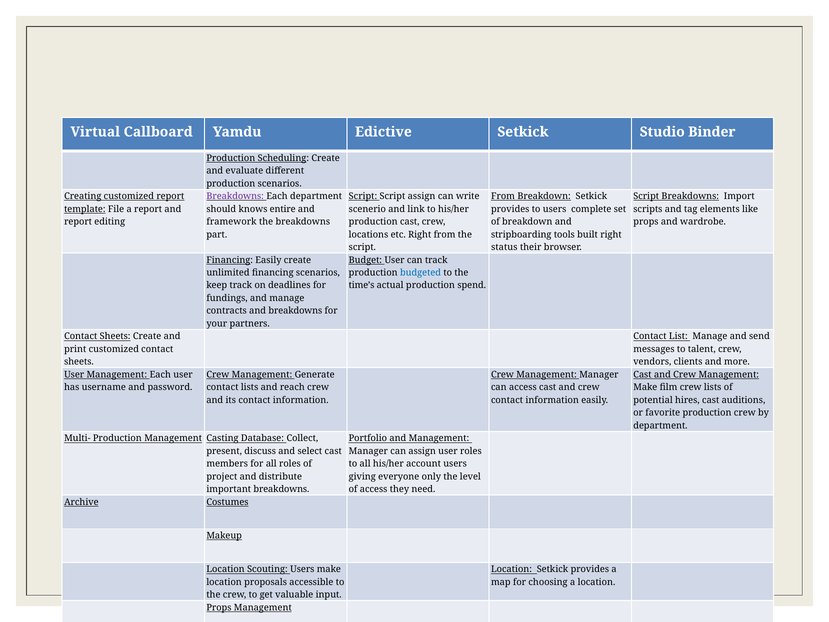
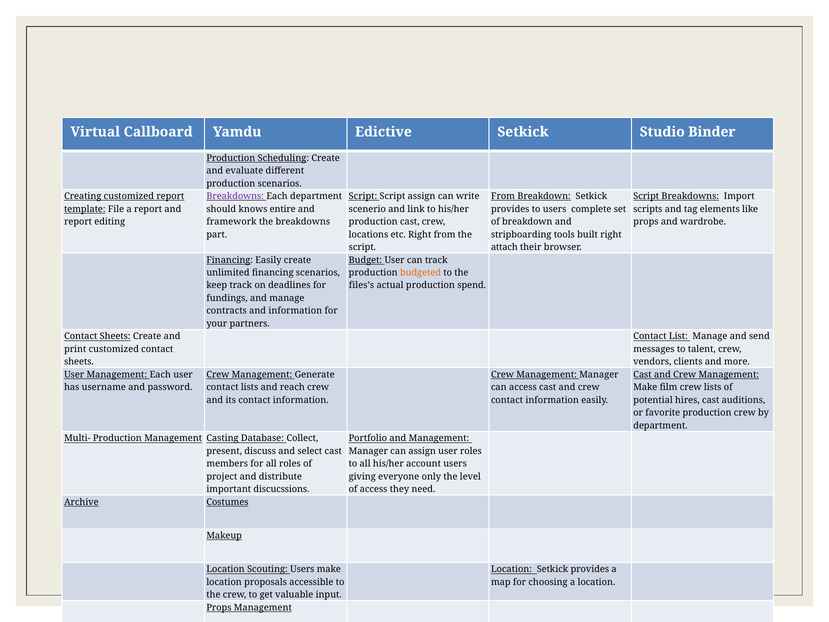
status: status -> attach (504, 247)
budgeted colour: blue -> orange (421, 273)
time’s: time’s -> files’s (361, 285)
and breakdowns: breakdowns -> information (295, 311)
important breakdowns: breakdowns -> discucssions (281, 489)
